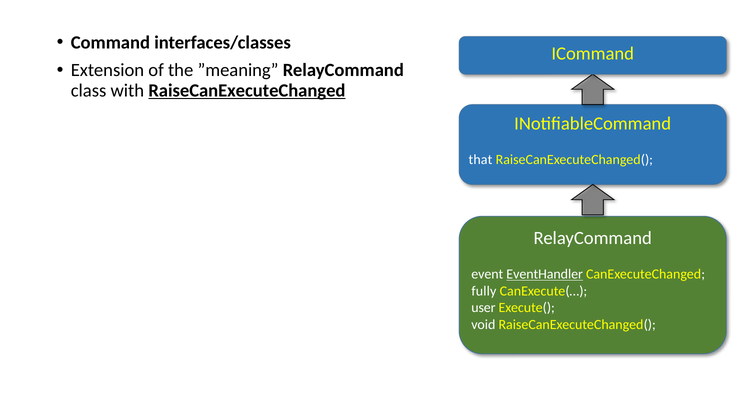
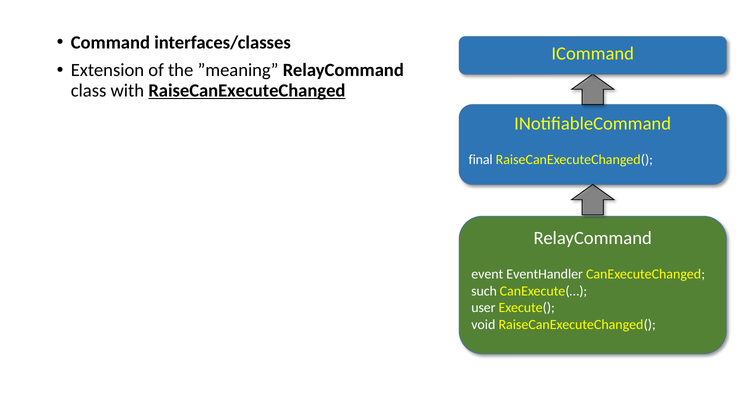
that: that -> final (481, 160)
EventHandler underline: present -> none (545, 274)
fully: fully -> such (484, 291)
